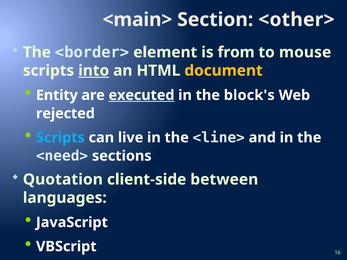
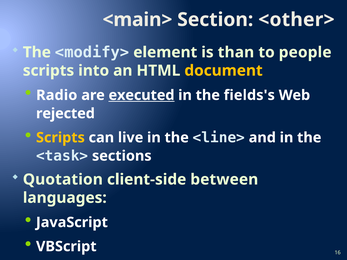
<border>: <border> -> <modify> (92, 52)
from: from -> than (236, 52)
mouse: mouse -> people (305, 52)
into underline: present -> none (94, 71)
Entity: Entity -> Radio (57, 95)
block's: block's -> fields's (249, 95)
Scripts colour: light blue -> yellow (60, 138)
<need>: <need> -> <task> (62, 156)
